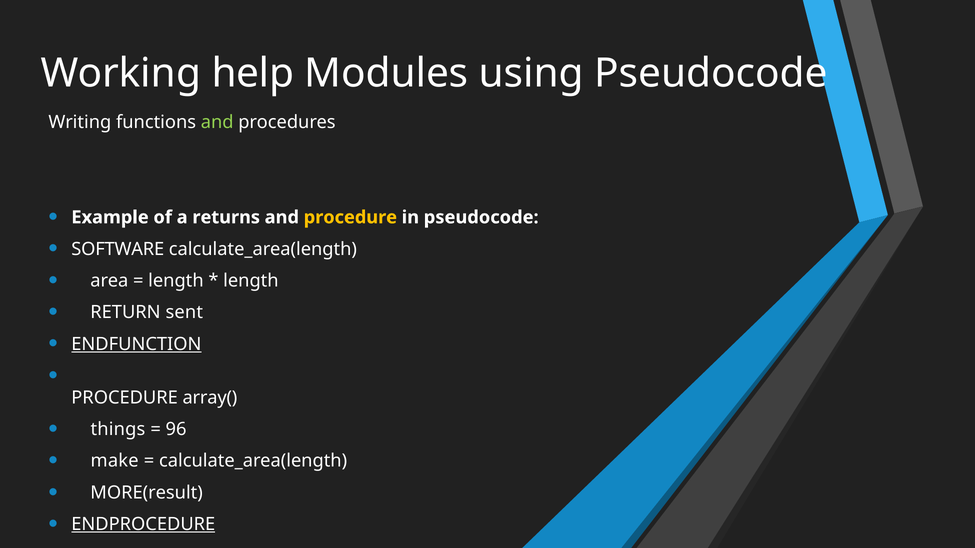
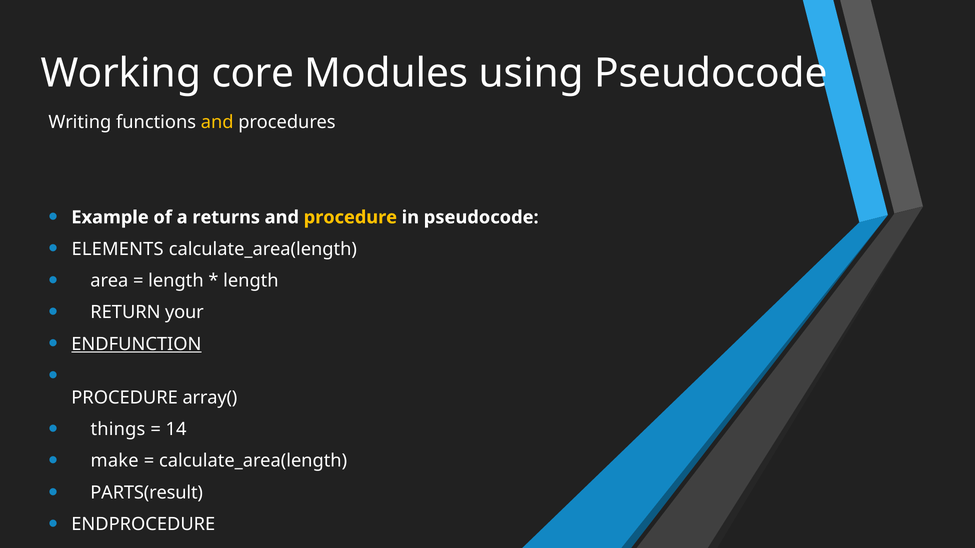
help: help -> core (253, 74)
and colour: light green -> yellow (217, 122)
SOFTWARE: SOFTWARE -> ELEMENTS (118, 249)
sent: sent -> your (184, 313)
96: 96 -> 14 (176, 430)
MORE(result: MORE(result -> PARTS(result (147, 493)
ENDPROCEDURE underline: present -> none (143, 525)
